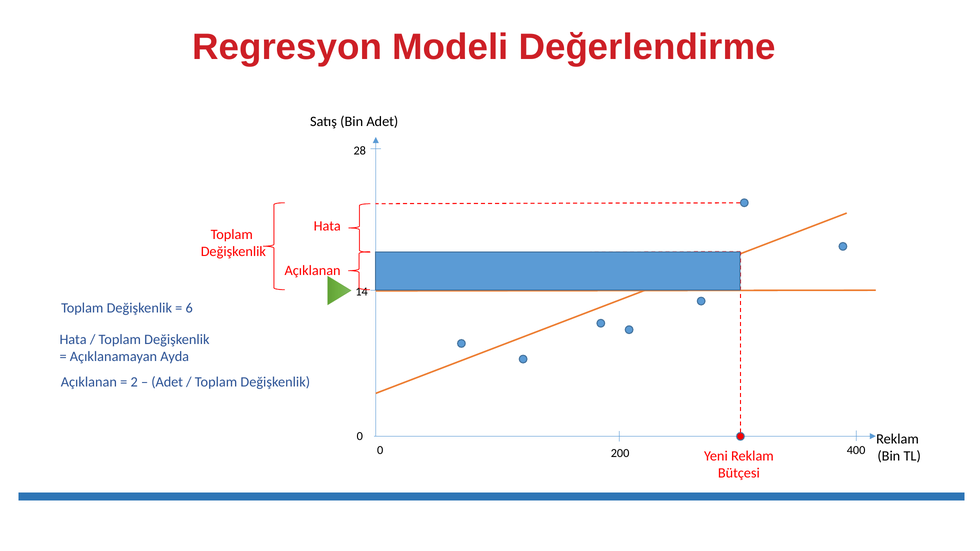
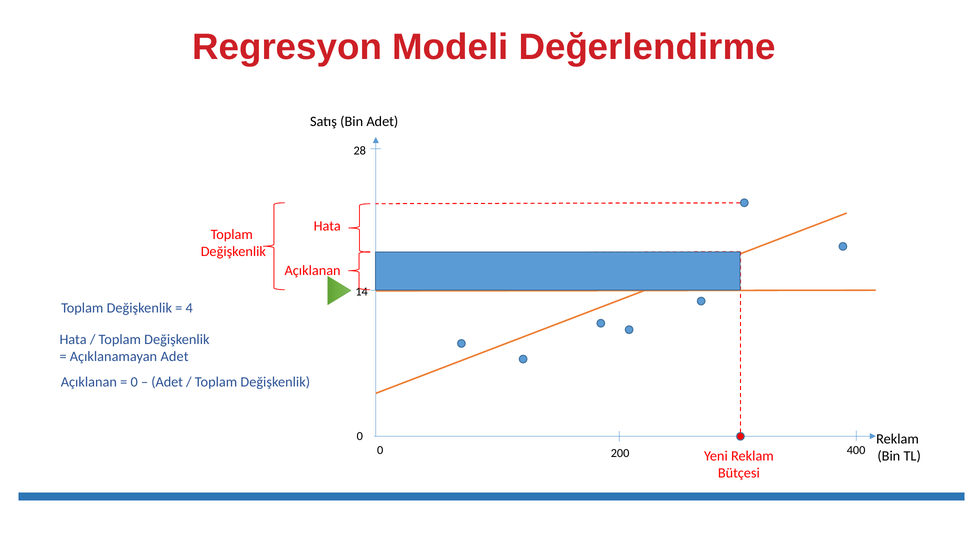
6: 6 -> 4 (189, 308)
Açıklanamayan Ayda: Ayda -> Adet (175, 357)
2: 2 -> 0 (134, 382)
